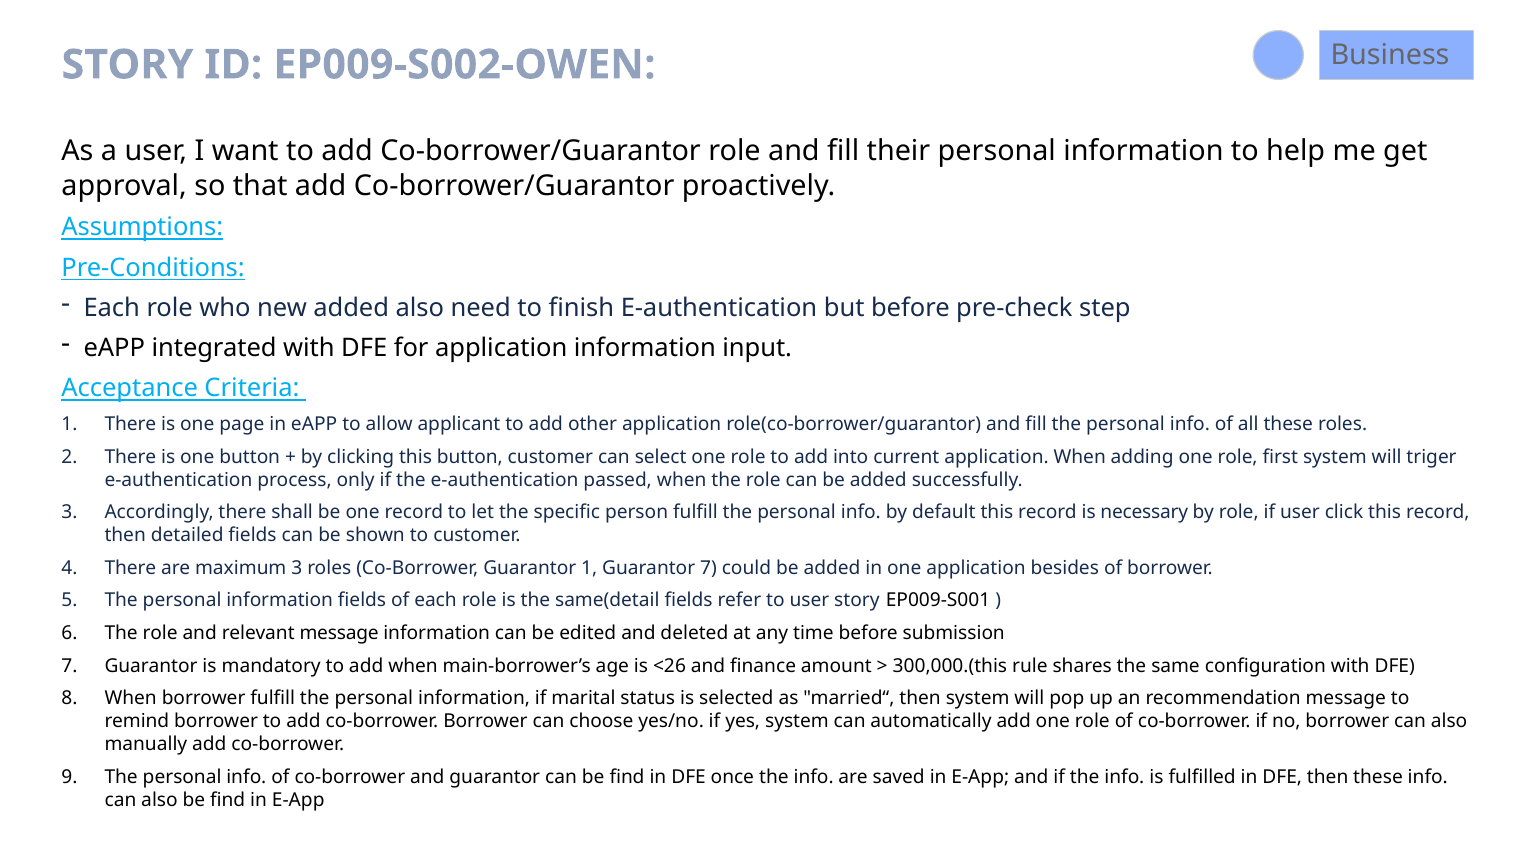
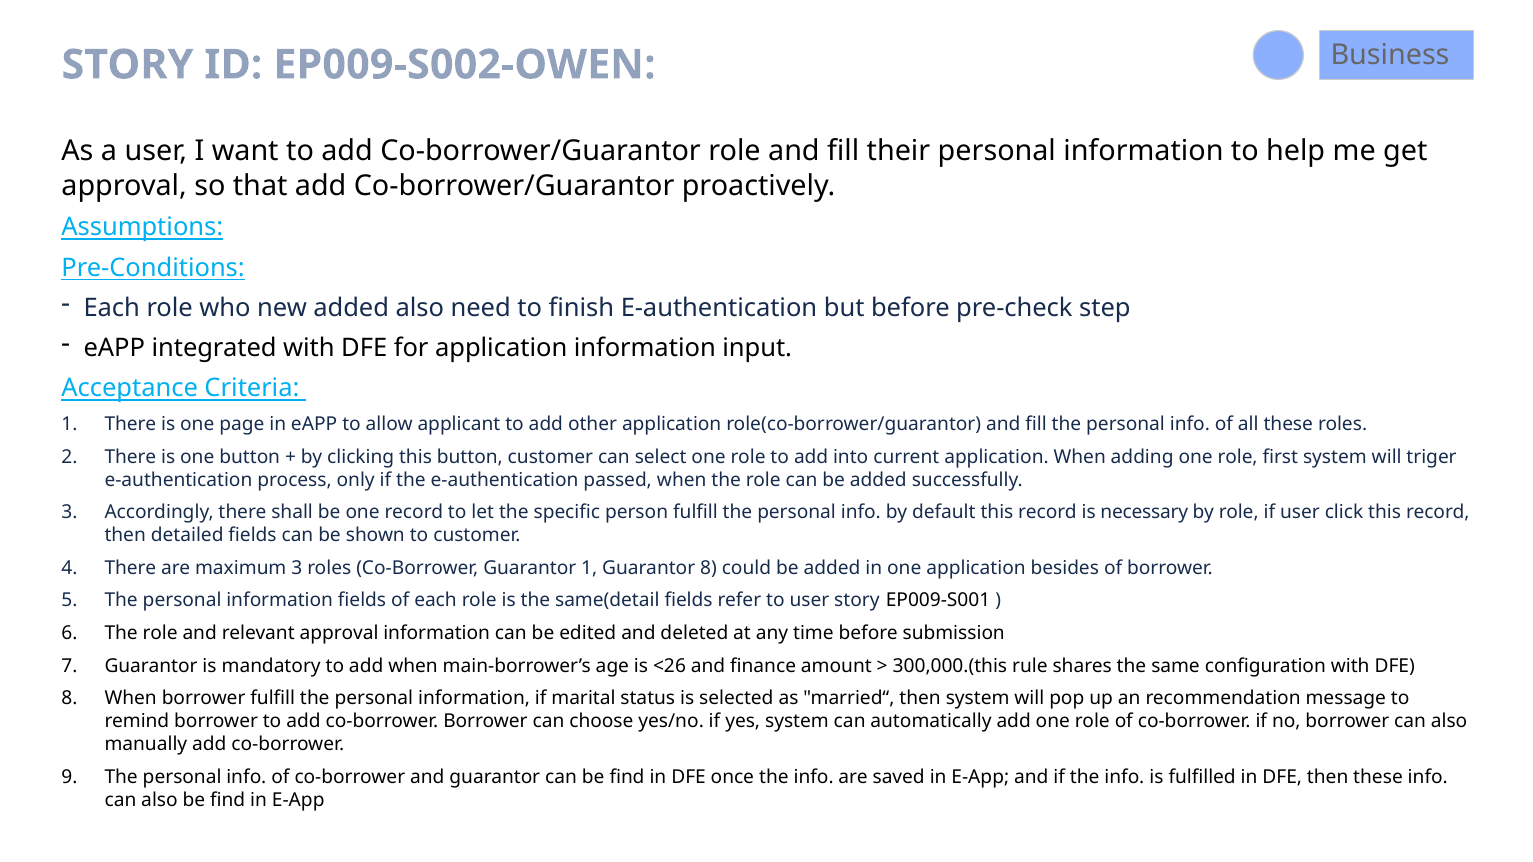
Guarantor 7: 7 -> 8 (708, 568)
relevant message: message -> approval (339, 633)
